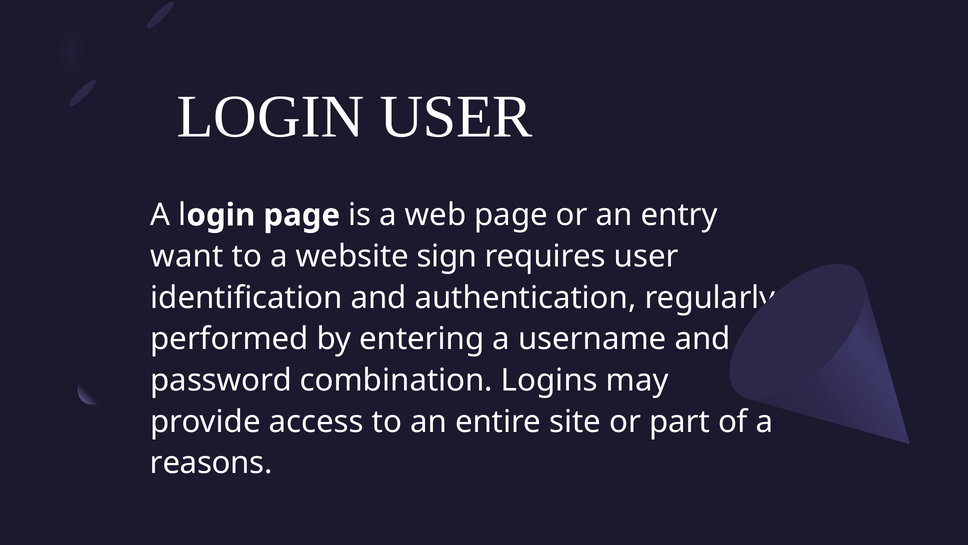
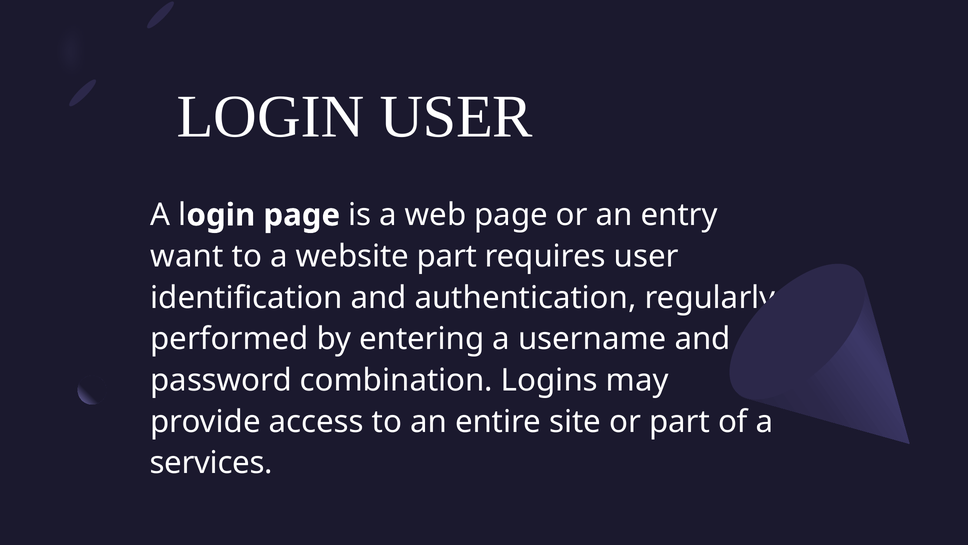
website sign: sign -> part (447, 256)
reasons: reasons -> services (211, 463)
